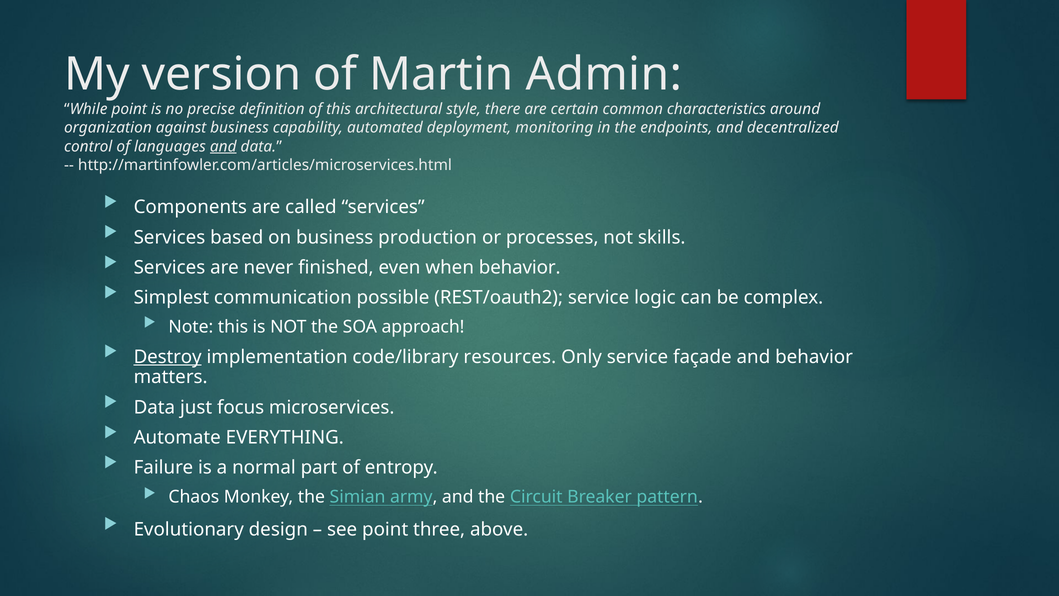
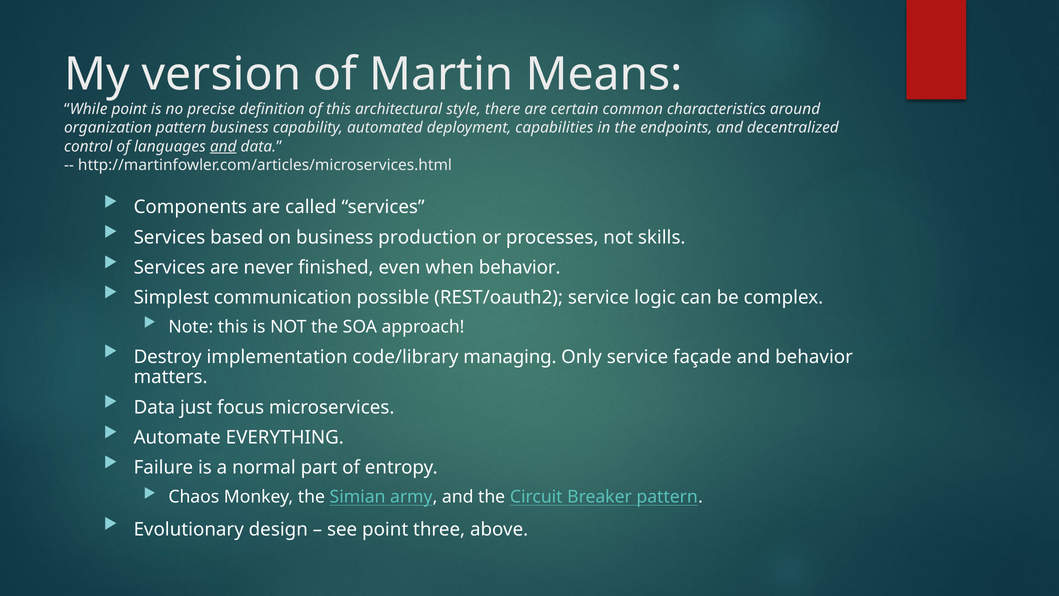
Admin: Admin -> Means (604, 74)
organization against: against -> pattern (181, 128)
monitoring: monitoring -> capabilities (554, 128)
Destroy underline: present -> none (168, 357)
resources: resources -> managing (510, 357)
